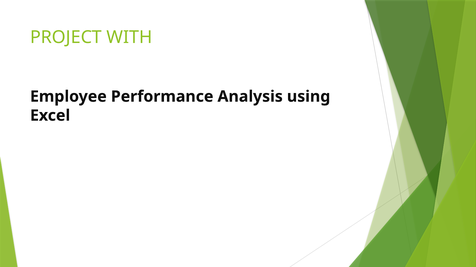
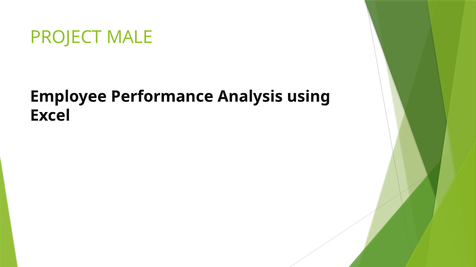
WITH: WITH -> MALE (130, 38)
